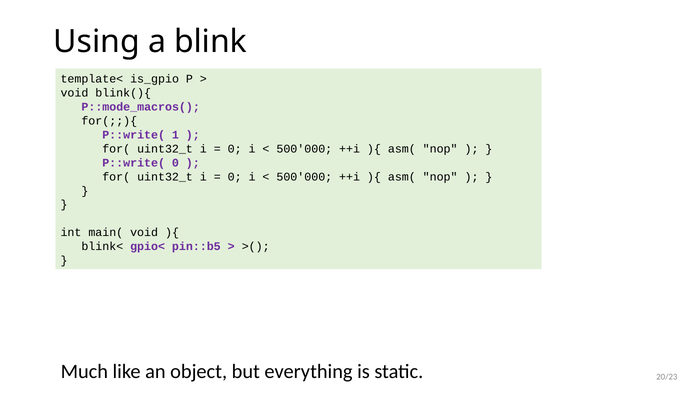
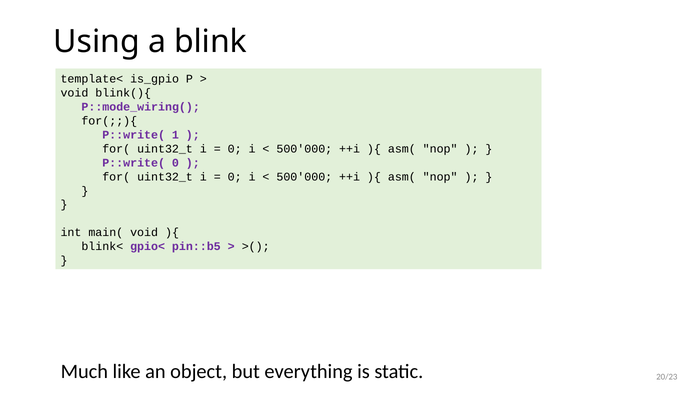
P::mode_macros(: P::mode_macros( -> P::mode_wiring( (141, 107)
